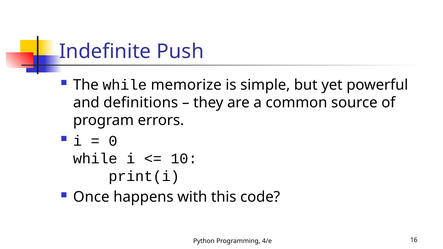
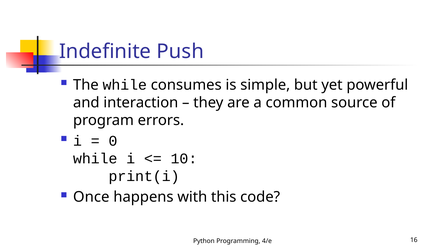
memorize: memorize -> consumes (186, 85)
definitions: definitions -> interaction (141, 103)
